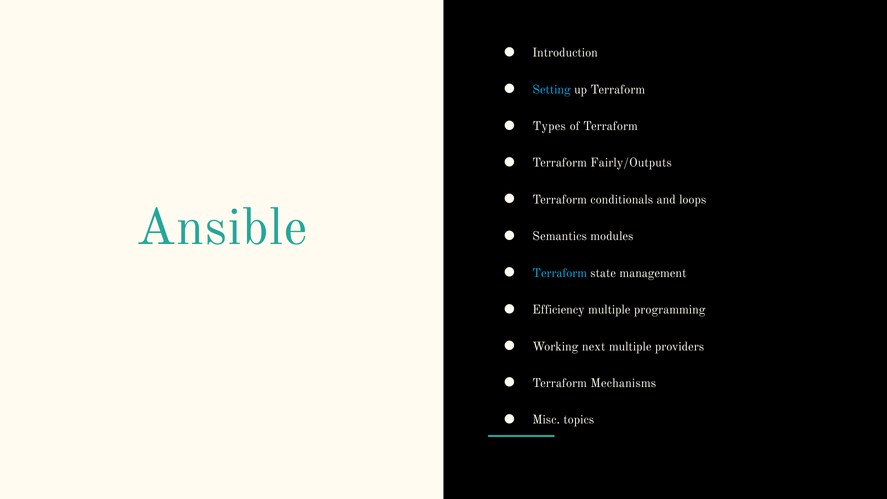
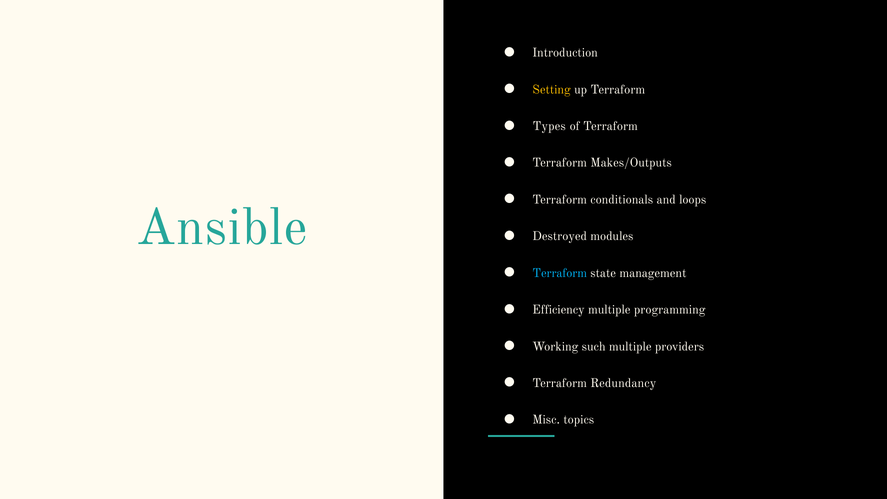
Setting colour: light blue -> yellow (552, 89)
Fairly/Outputs: Fairly/Outputs -> Makes/Outputs (631, 163)
Semantics: Semantics -> Destroyed (560, 236)
next: next -> such (594, 346)
Mechanisms: Mechanisms -> Redundancy (623, 383)
